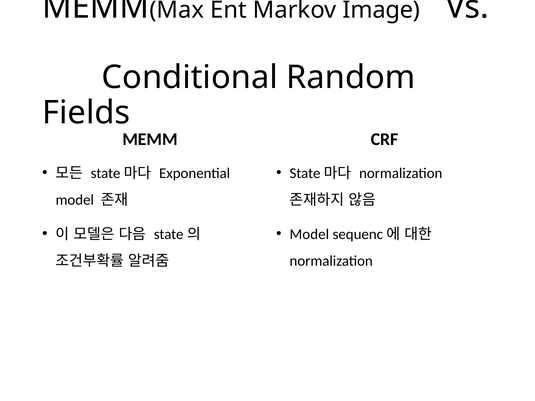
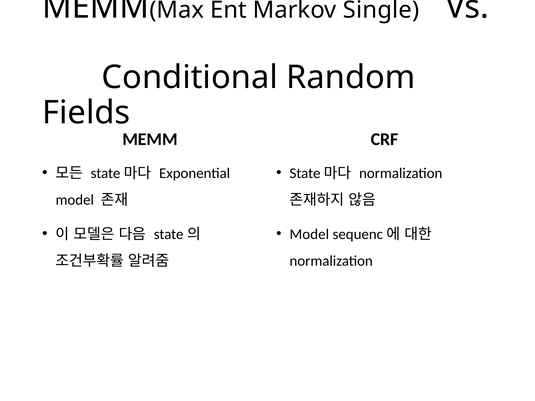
Image: Image -> Single (381, 10)
